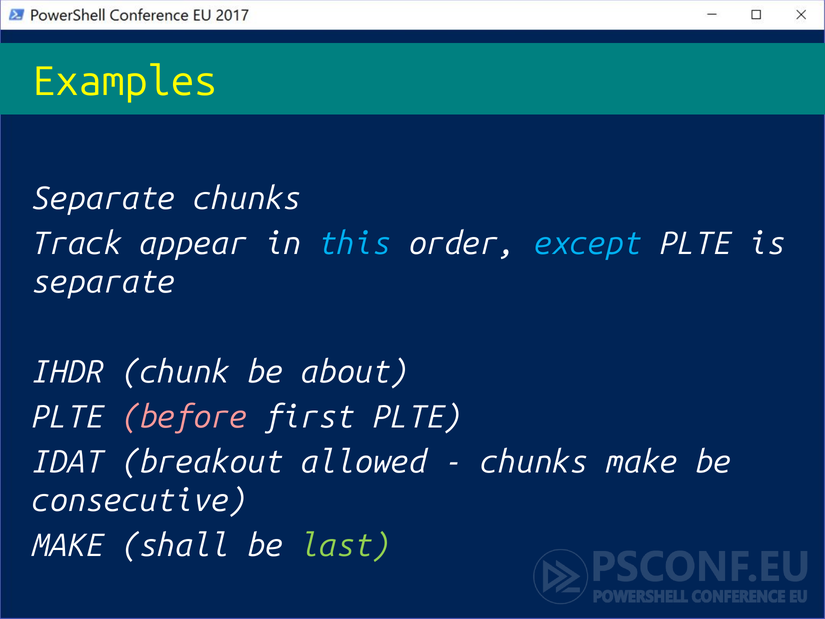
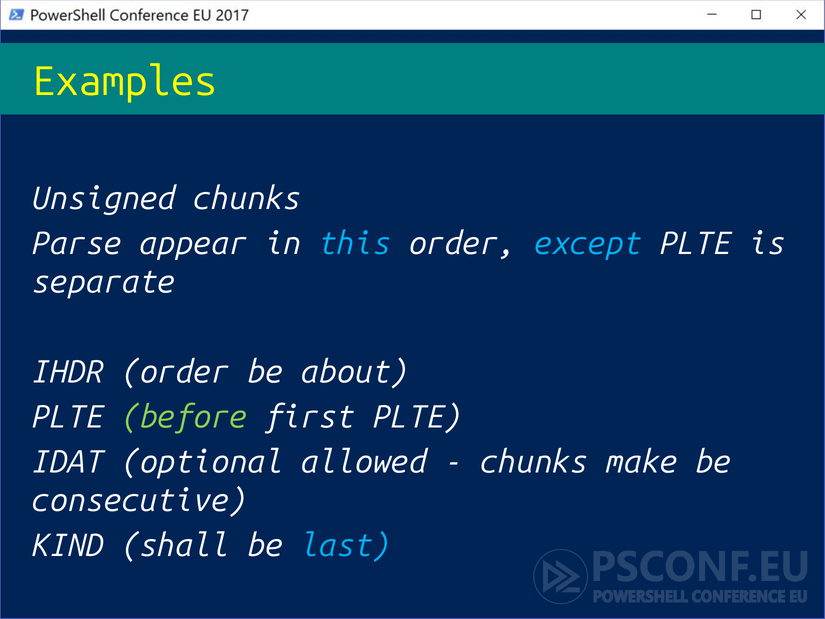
Separate: Separate -> Unsigned (103, 199)
Track: Track -> Parse (76, 244)
IHDR chunk: chunk -> order (174, 372)
before colour: pink -> light green (183, 417)
breakout: breakout -> optional (201, 462)
MAKE: MAKE -> KIND (67, 545)
last colour: light green -> light blue (345, 545)
